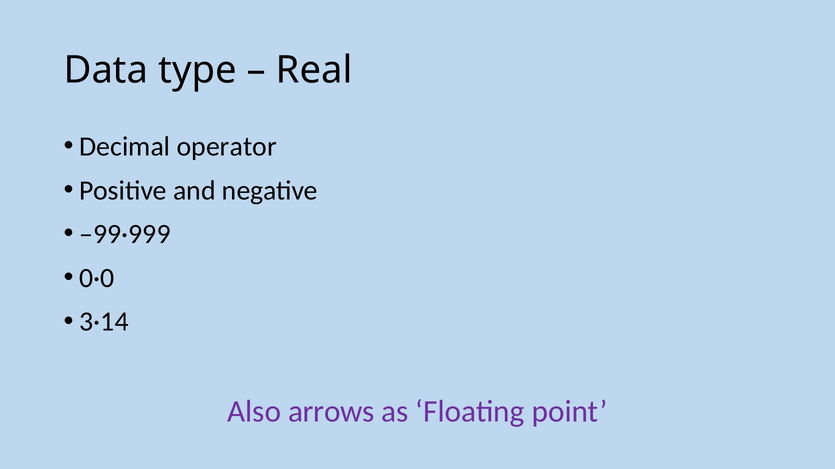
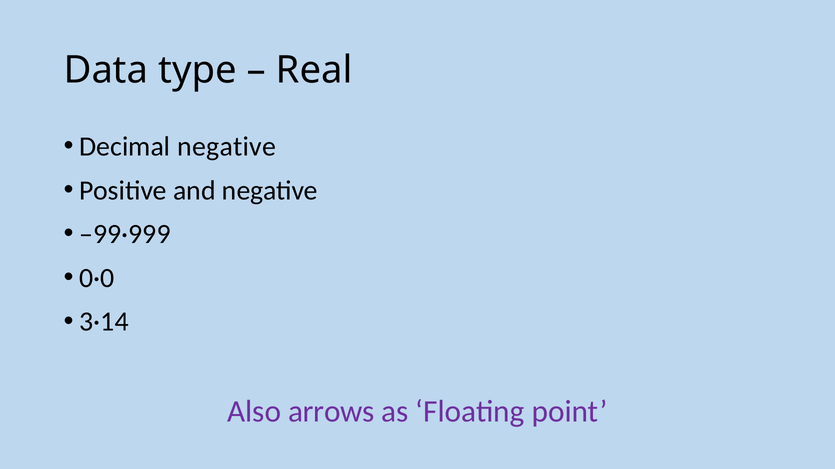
Decimal operator: operator -> negative (227, 147)
